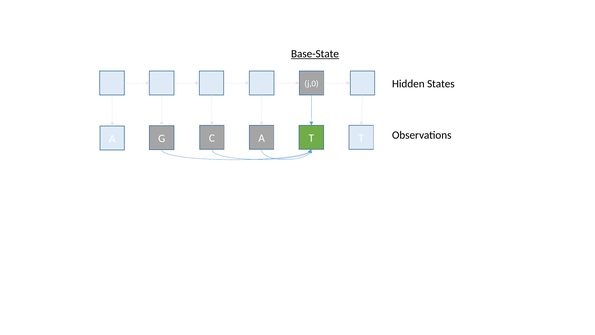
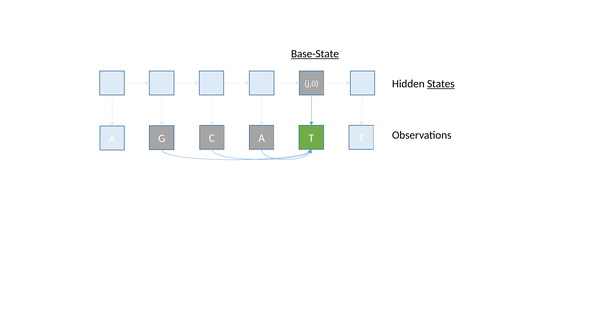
States underline: none -> present (441, 84)
